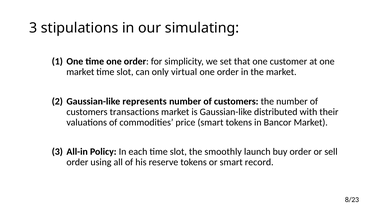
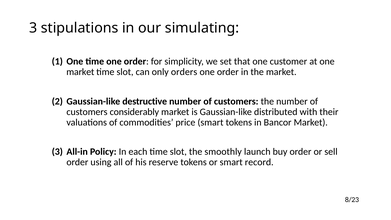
virtual: virtual -> orders (184, 72)
represents: represents -> destructive (145, 101)
transactions: transactions -> considerably (134, 112)
